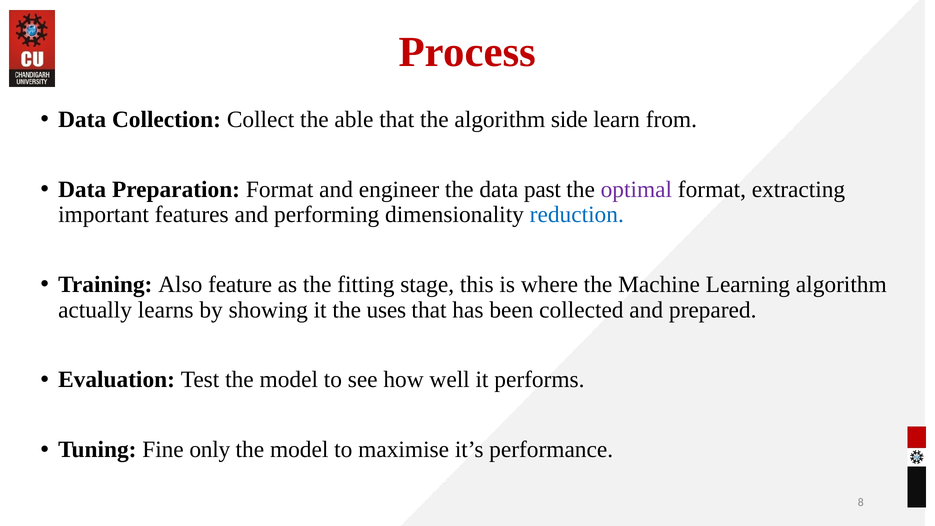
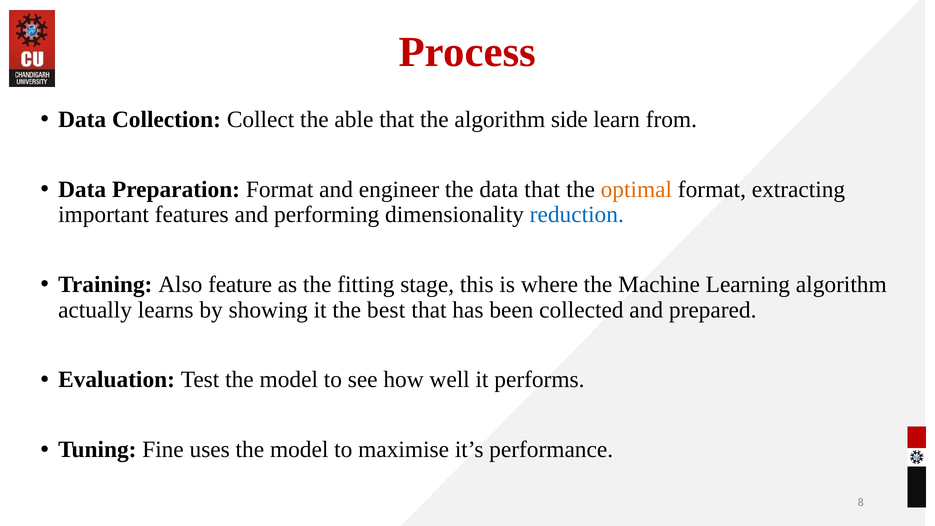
data past: past -> that (542, 189)
optimal colour: purple -> orange (636, 189)
uses: uses -> best (386, 310)
only: only -> uses (210, 450)
